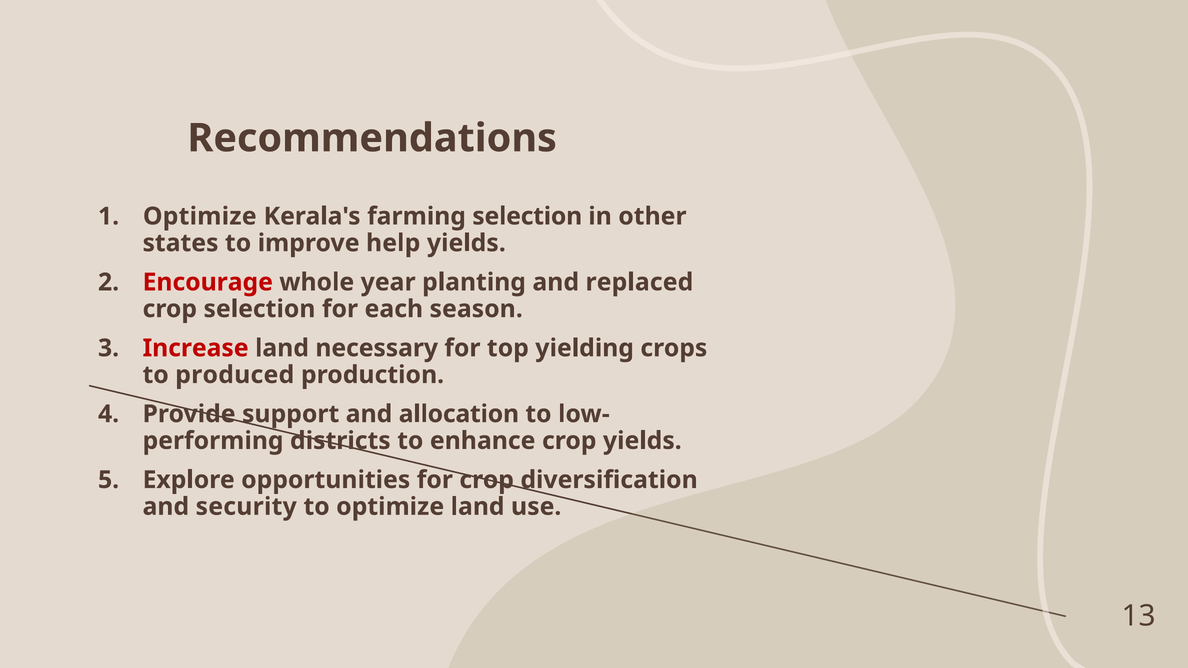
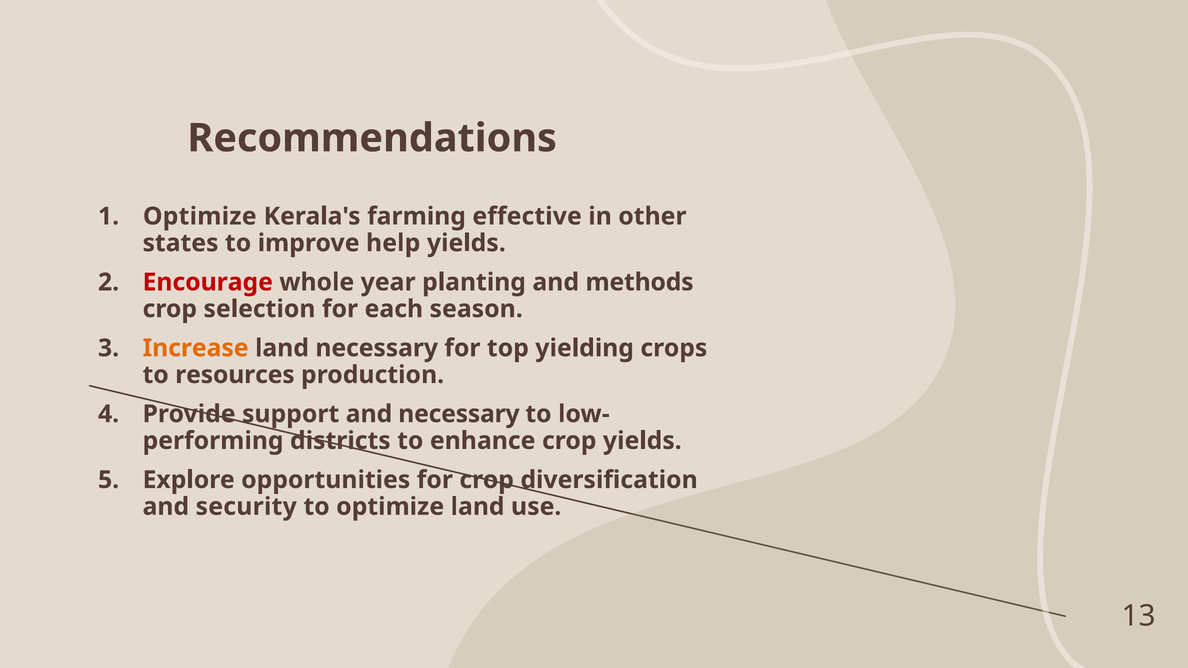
farming selection: selection -> effective (527, 216)
replaced: replaced -> methods (640, 282)
Increase colour: red -> orange (196, 348)
produced: produced -> resources (235, 375)
and allocation: allocation -> necessary (459, 414)
